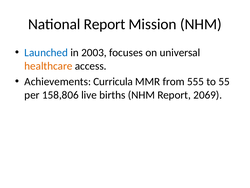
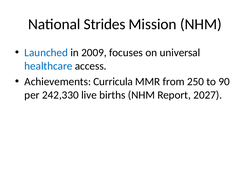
National Report: Report -> Strides (105, 24)
2003: 2003 -> 2009 (94, 52)
healthcare colour: orange -> blue (48, 66)
555: 555 -> 250 (195, 81)
55: 55 -> 90 (224, 81)
158,806: 158,806 -> 242,330 (60, 95)
2069: 2069 -> 2027 (208, 95)
